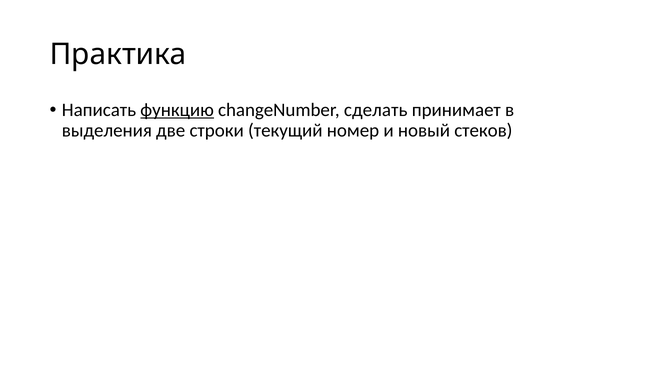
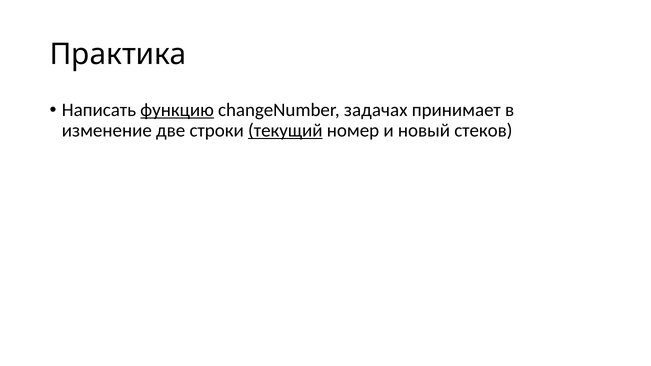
сделать: сделать -> задачах (376, 110)
выделения: выделения -> изменение (107, 131)
текущий underline: none -> present (285, 131)
